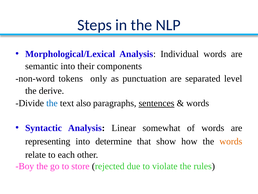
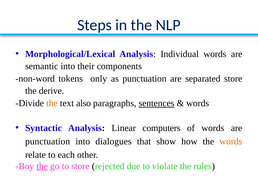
separated level: level -> store (233, 78)
the colour: blue -> orange (52, 103)
somewhat: somewhat -> computers (161, 128)
representing: representing -> punctuation (48, 141)
determine: determine -> dialogues (114, 141)
the underline: none -> present (42, 166)
